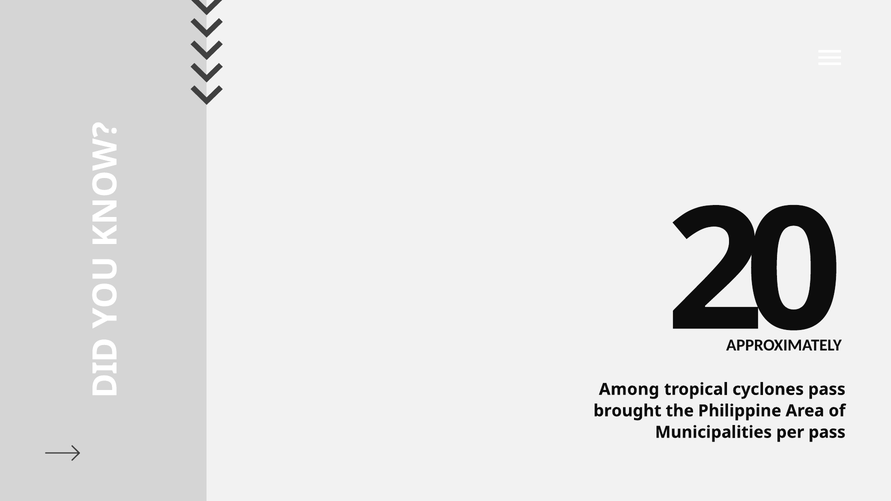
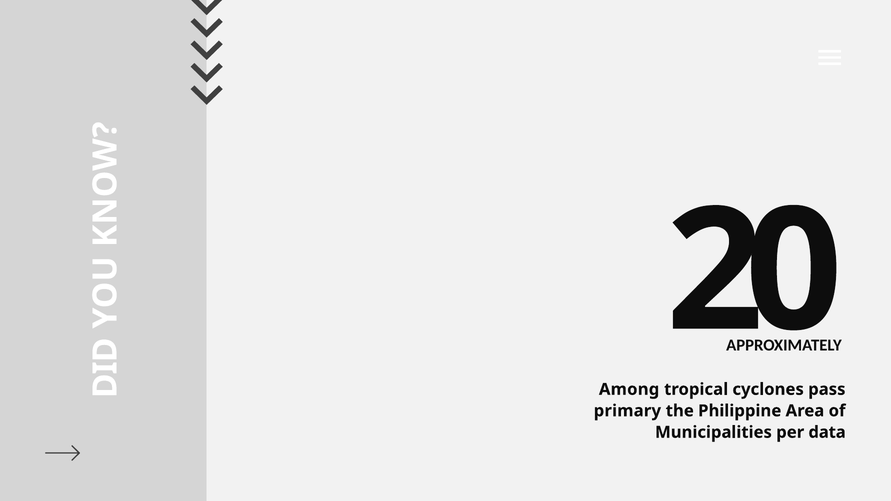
brought: brought -> primary (627, 411)
per pass: pass -> data (827, 432)
